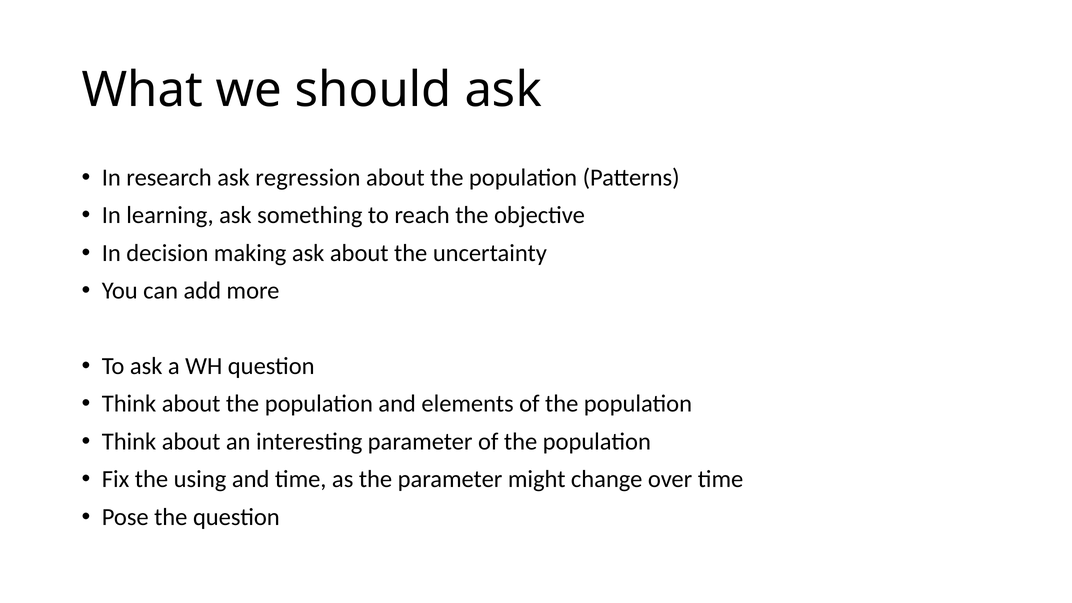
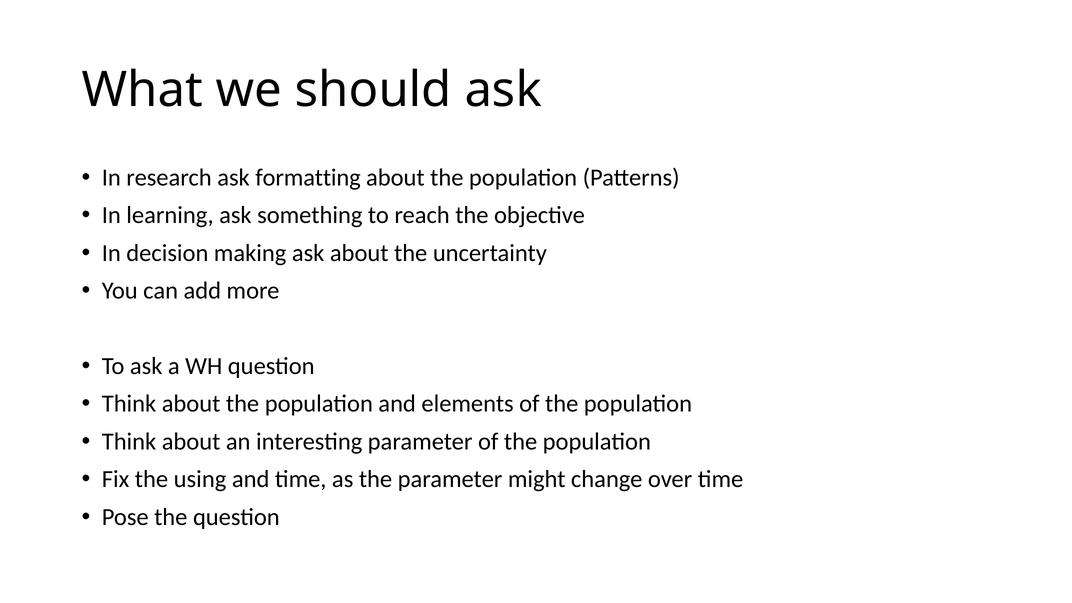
regression: regression -> formatting (308, 178)
